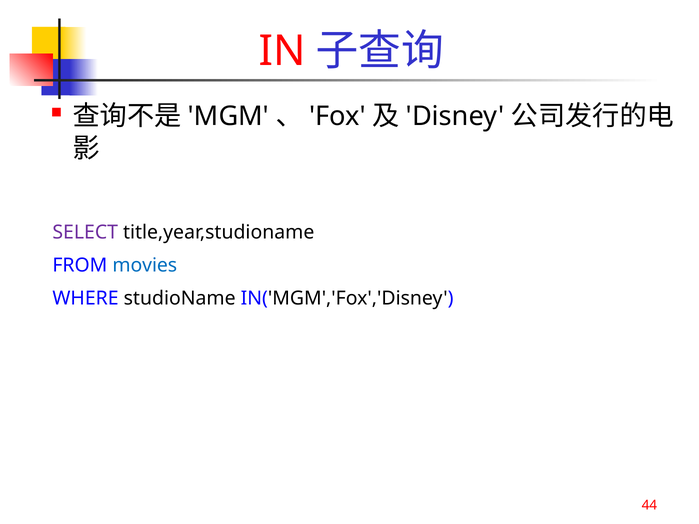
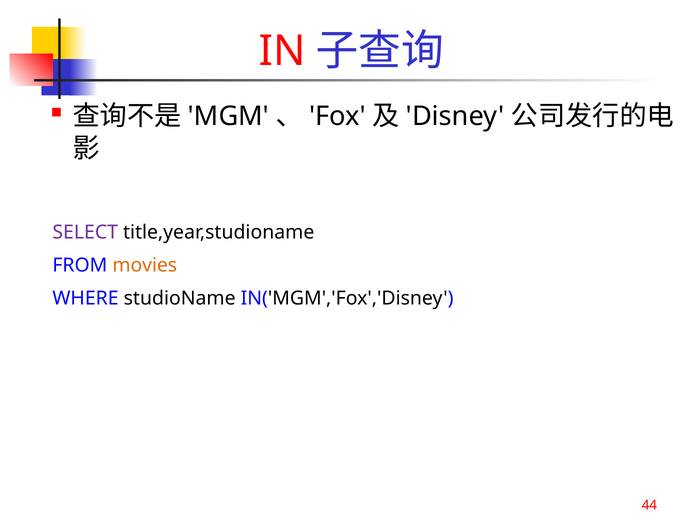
movies colour: blue -> orange (145, 266)
